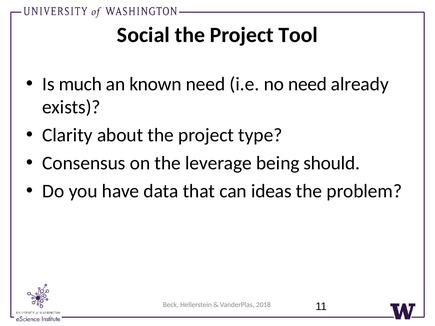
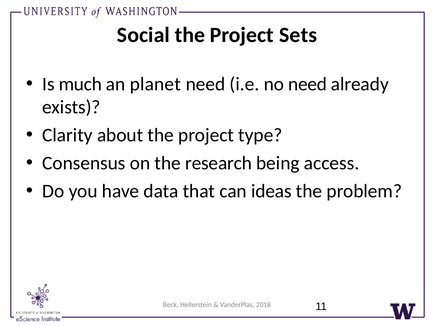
Tool: Tool -> Sets (298, 35)
known: known -> planet (155, 84)
leverage: leverage -> research (219, 163)
should: should -> access (332, 163)
